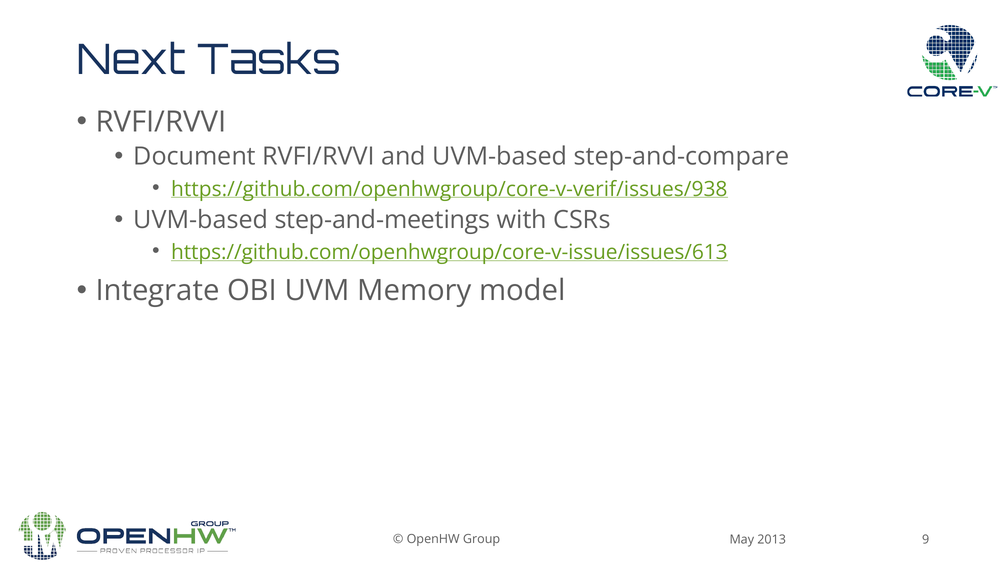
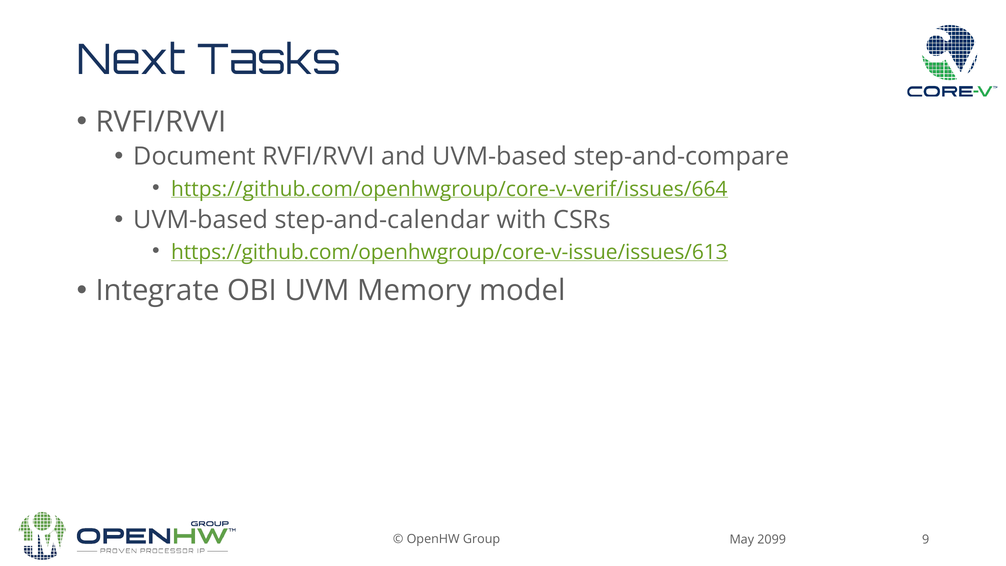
https://github.com/openhwgroup/core-v-verif/issues/938: https://github.com/openhwgroup/core-v-verif/issues/938 -> https://github.com/openhwgroup/core-v-verif/issues/664 (449, 189)
step-and-meetings: step-and-meetings -> step-and-calendar (382, 220)
2013: 2013 -> 2099 (772, 539)
